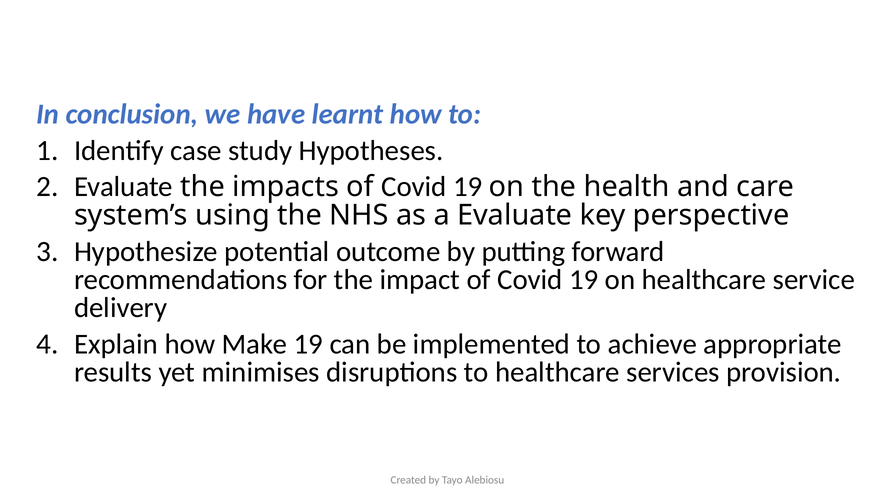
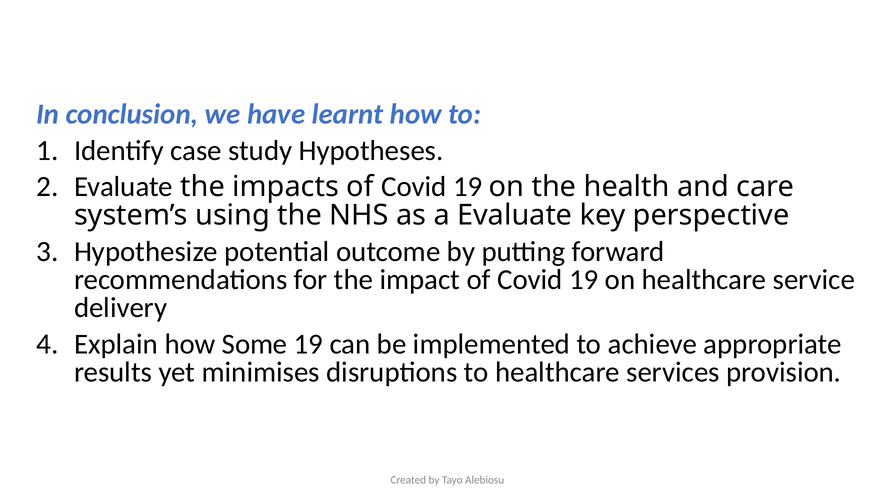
Make: Make -> Some (255, 344)
